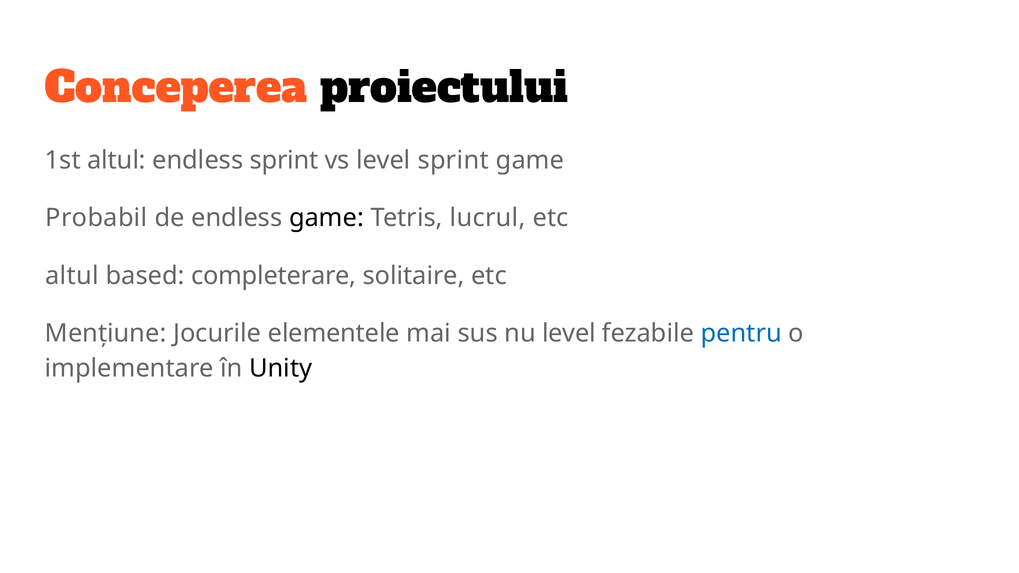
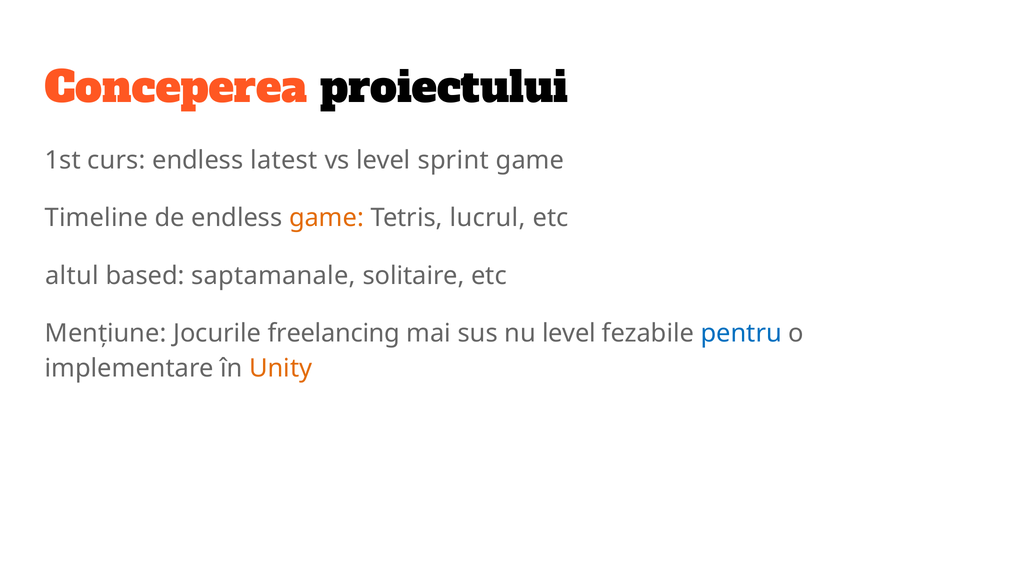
1st altul: altul -> curs (116, 160)
endless sprint: sprint -> latest (284, 160)
Probabil: Probabil -> Timeline (96, 218)
game colour: black -> orange (326, 218)
completerare: completerare -> saptamanale (274, 276)
elementele: elementele -> freelancing (334, 334)
Unity colour: black -> orange (281, 369)
